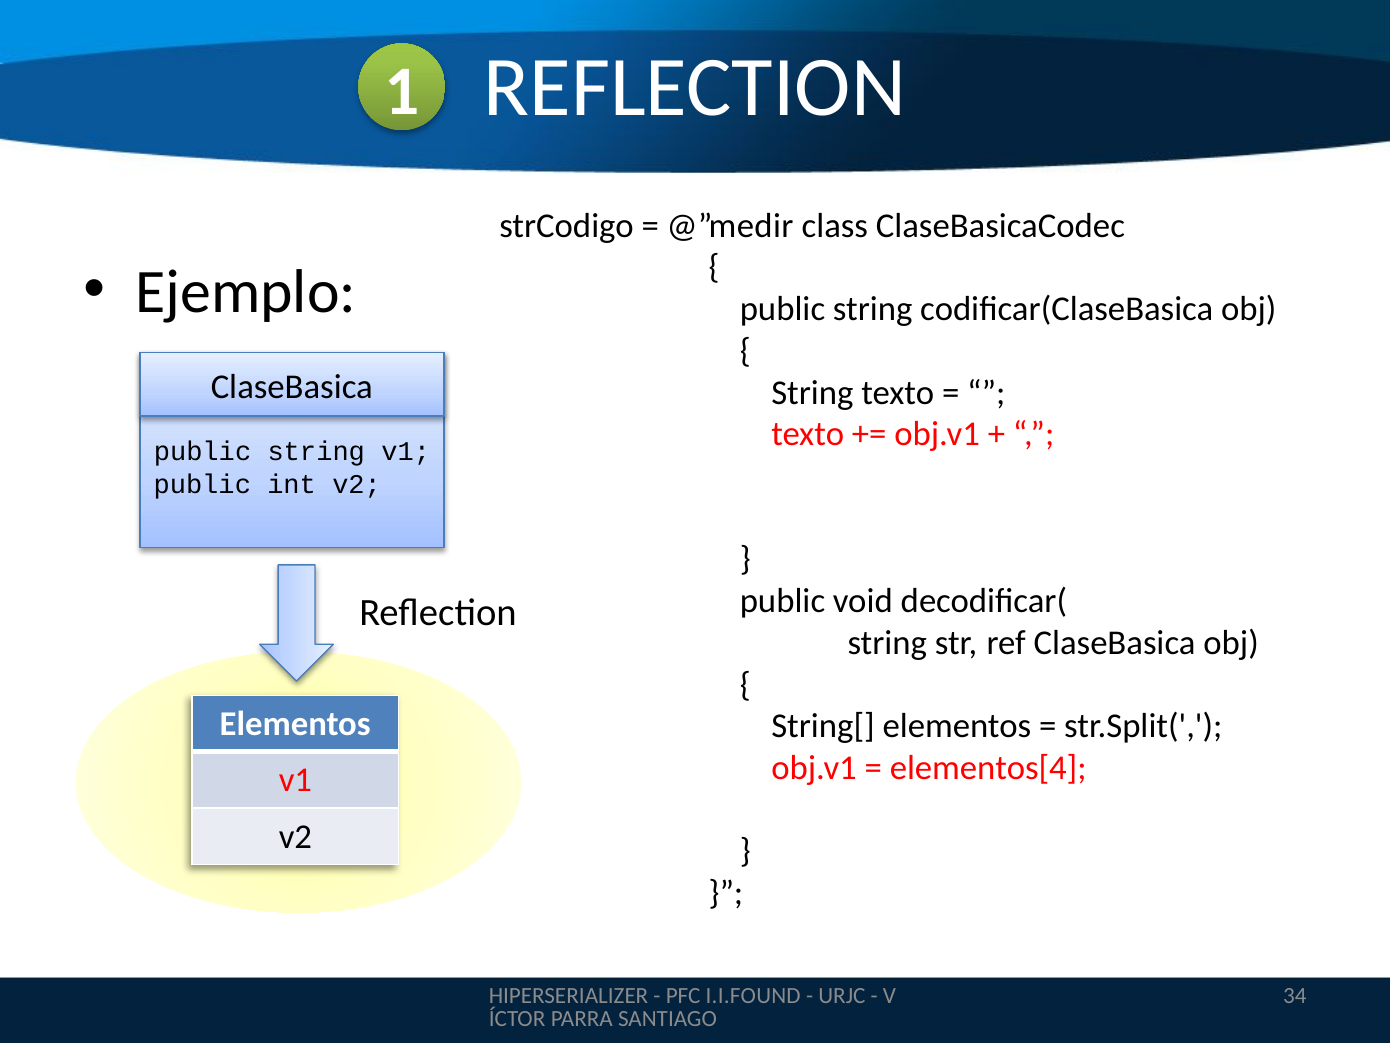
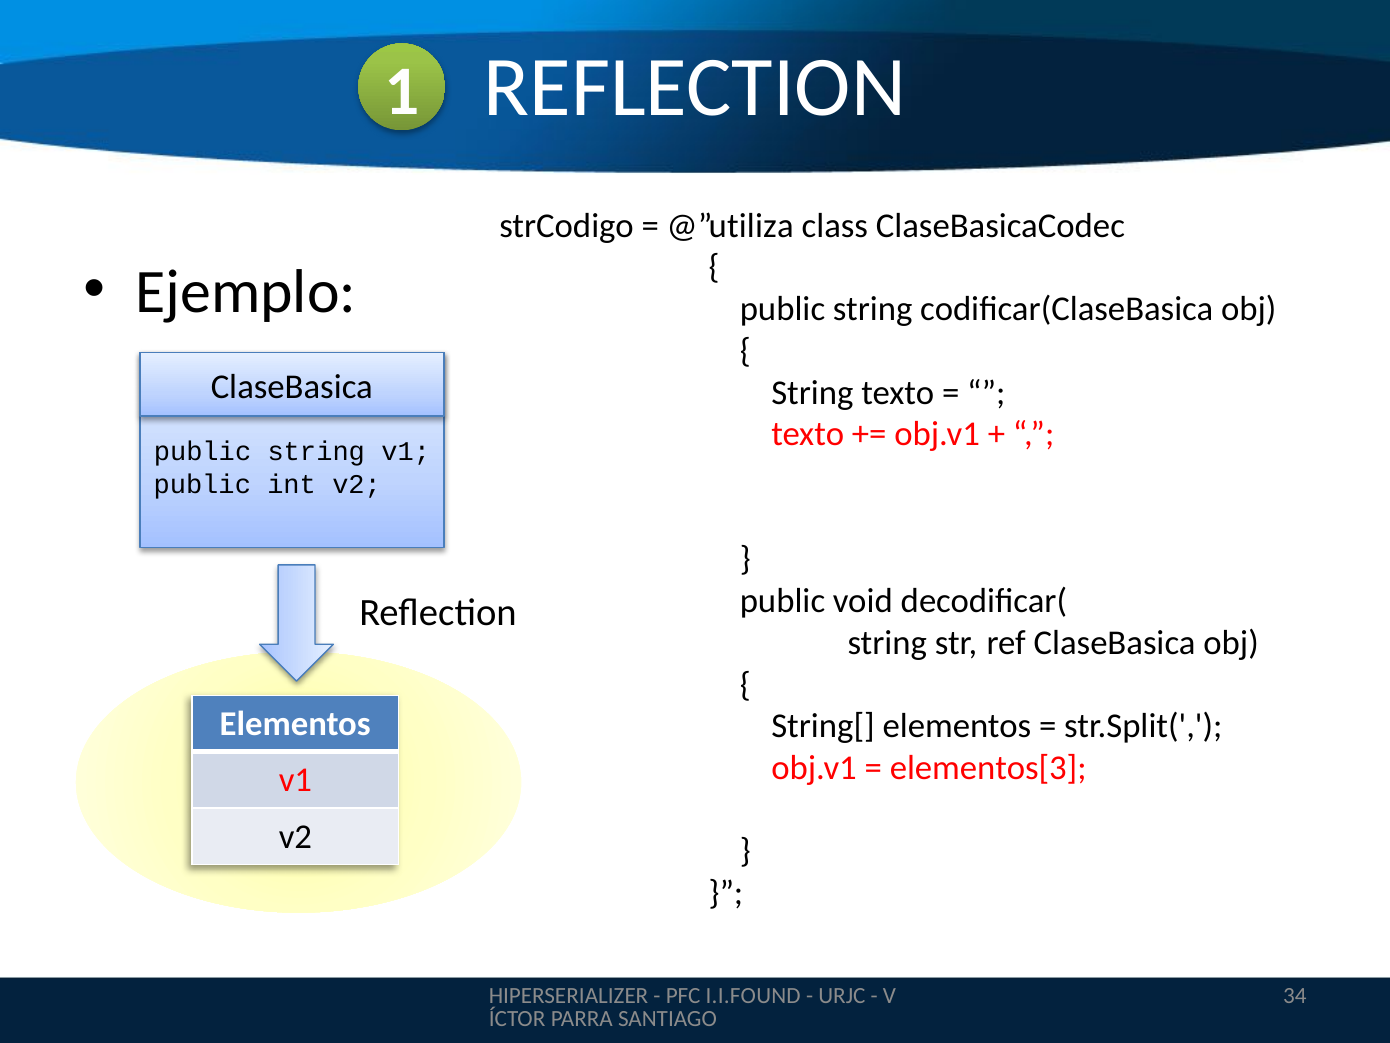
medir: medir -> utiliza (751, 226)
elementos[4: elementos[4 -> elementos[3 (988, 768)
